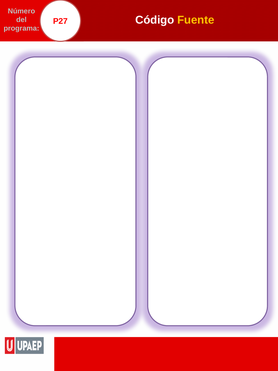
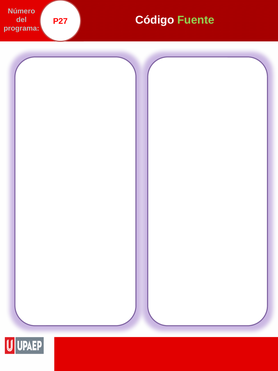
Fuente colour: yellow -> light green (196, 20)
